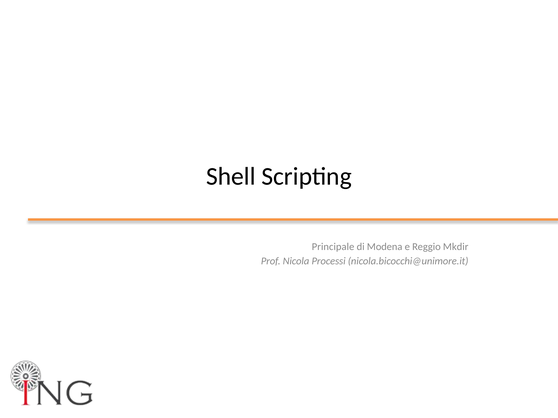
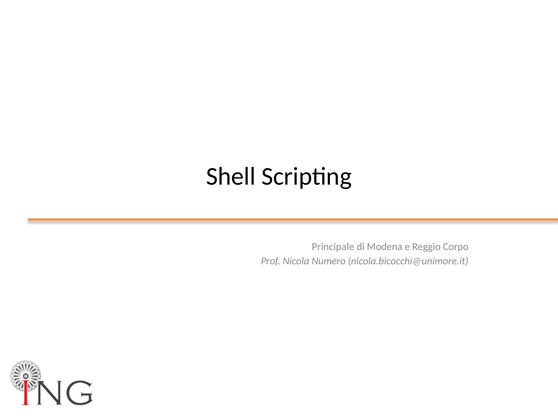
Mkdir: Mkdir -> Corpo (456, 247)
Processi: Processi -> Numero (329, 261)
